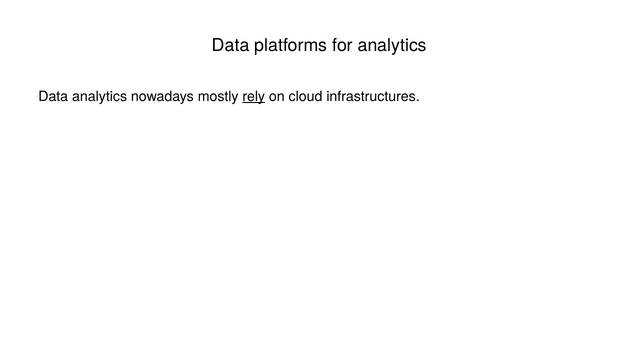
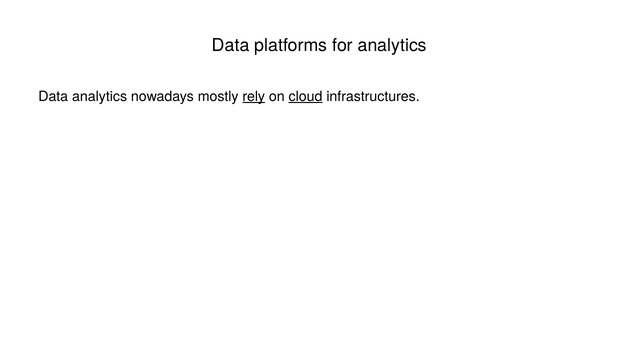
cloud underline: none -> present (306, 97)
